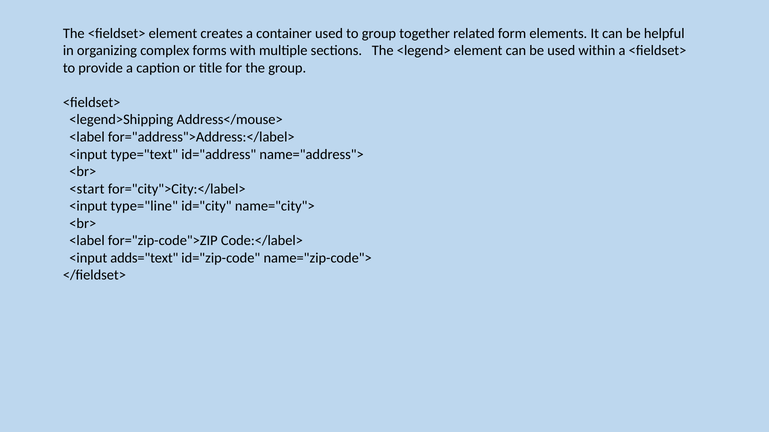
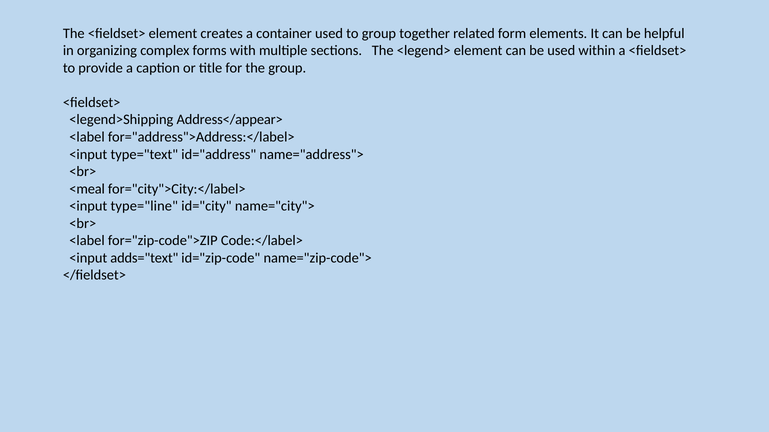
Address</mouse>: Address</mouse> -> Address</appear> (230, 120)
<start: <start -> <meal (87, 189)
